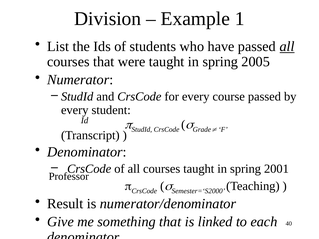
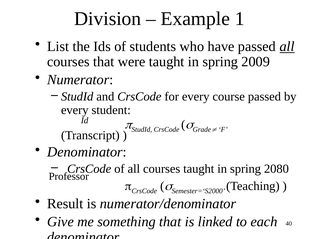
2005: 2005 -> 2009 (256, 62)
2001: 2001 -> 2080 (276, 169)
